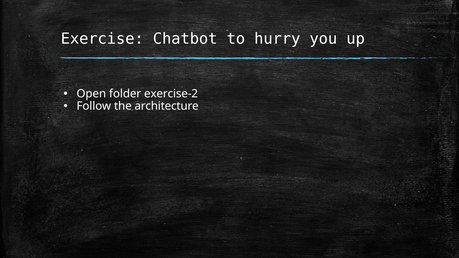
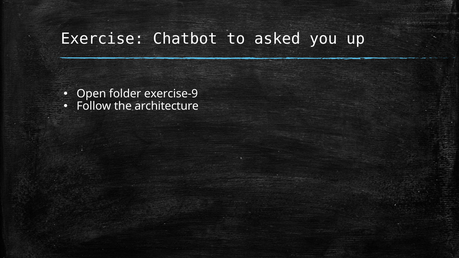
hurry: hurry -> asked (277, 39)
exercise-2: exercise-2 -> exercise-9 (171, 94)
